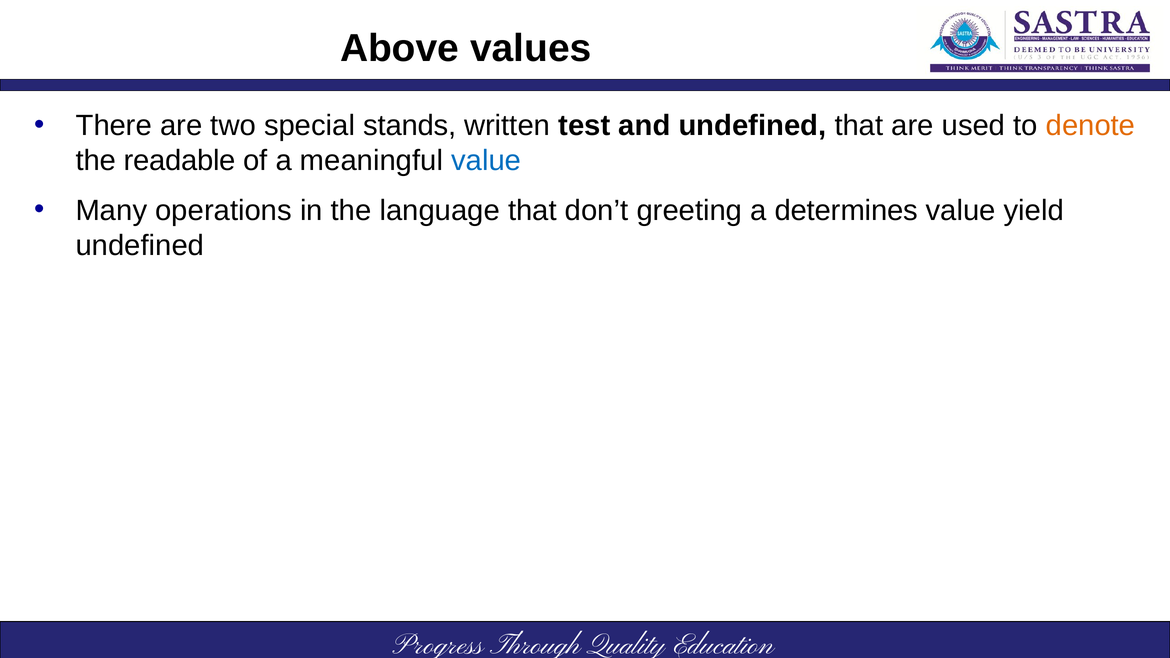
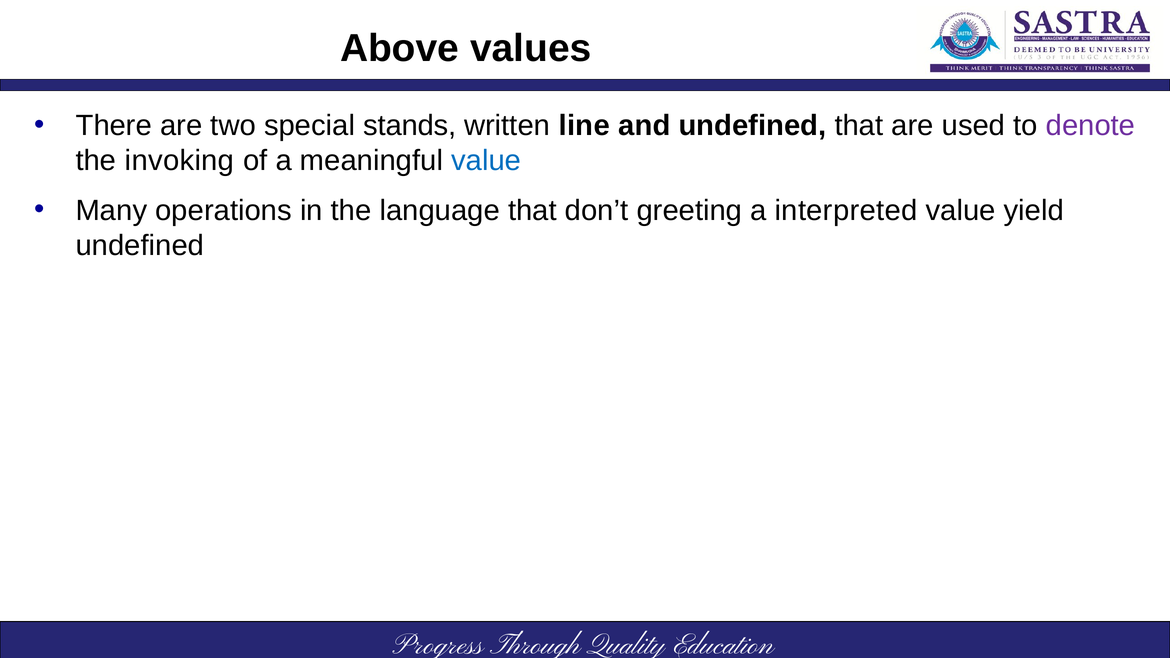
test: test -> line (584, 126)
denote colour: orange -> purple (1090, 126)
readable: readable -> invoking (180, 161)
determines: determines -> interpreted (846, 210)
